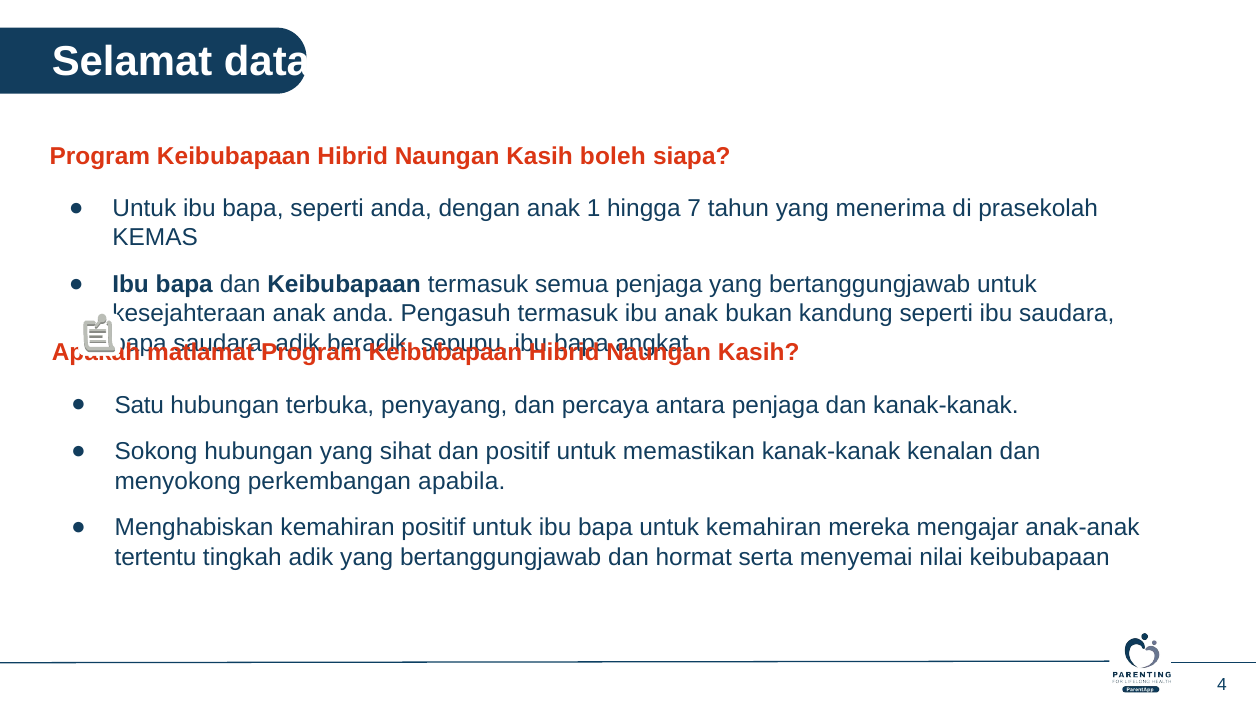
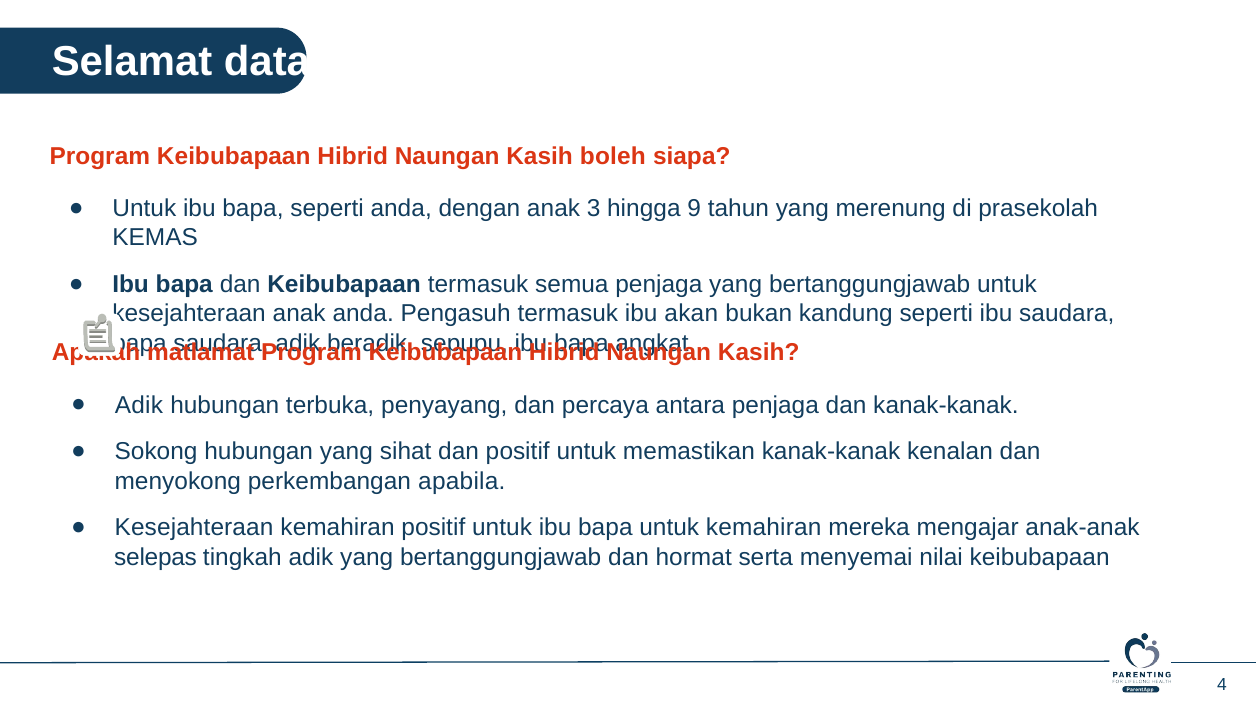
1: 1 -> 3 (594, 209)
7: 7 -> 9 (694, 209)
menerima: menerima -> merenung (891, 209)
ibu anak: anak -> akan (691, 314)
Satu: Satu -> Adik (139, 405)
Menghabiskan: Menghabiskan -> Kesejahteraan (194, 528)
tertentu: tertentu -> selepas (156, 558)
